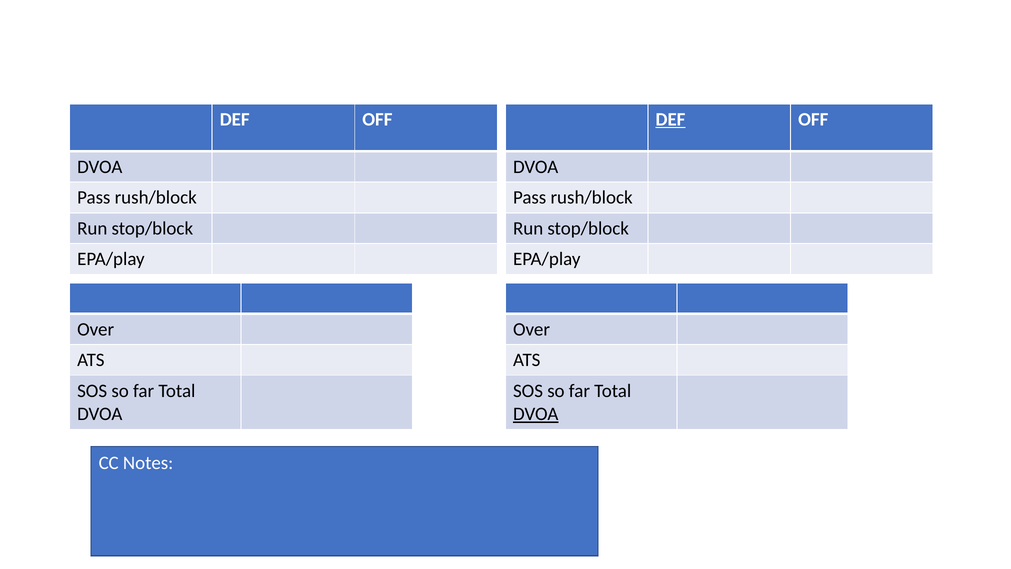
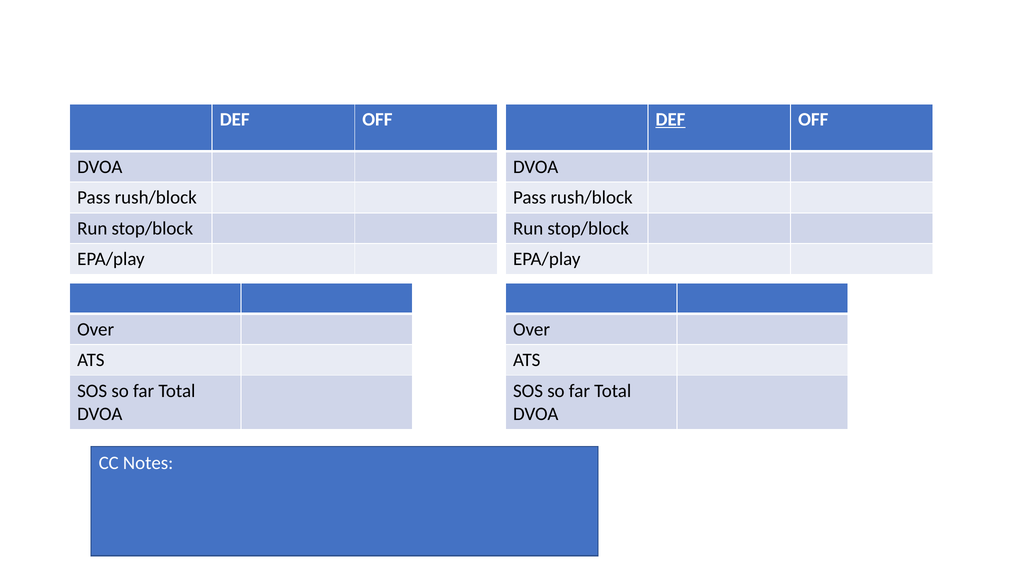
DVOA underline: present -> none (536, 414)
